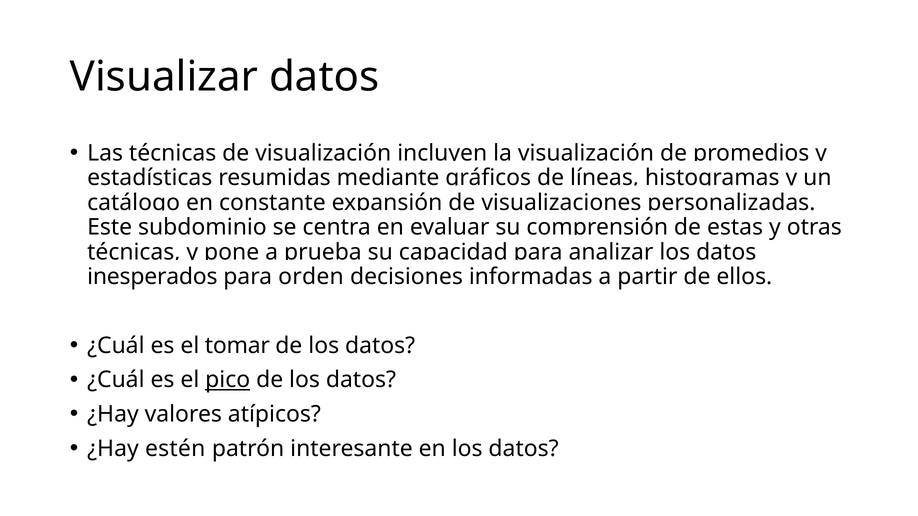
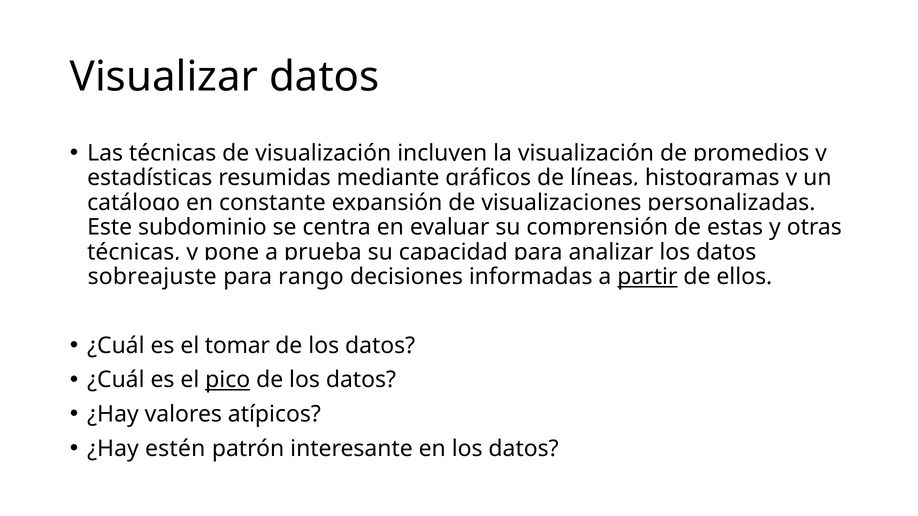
inesperados: inesperados -> sobreajuste (152, 277)
orden: orden -> rango (311, 277)
partir underline: none -> present (647, 277)
